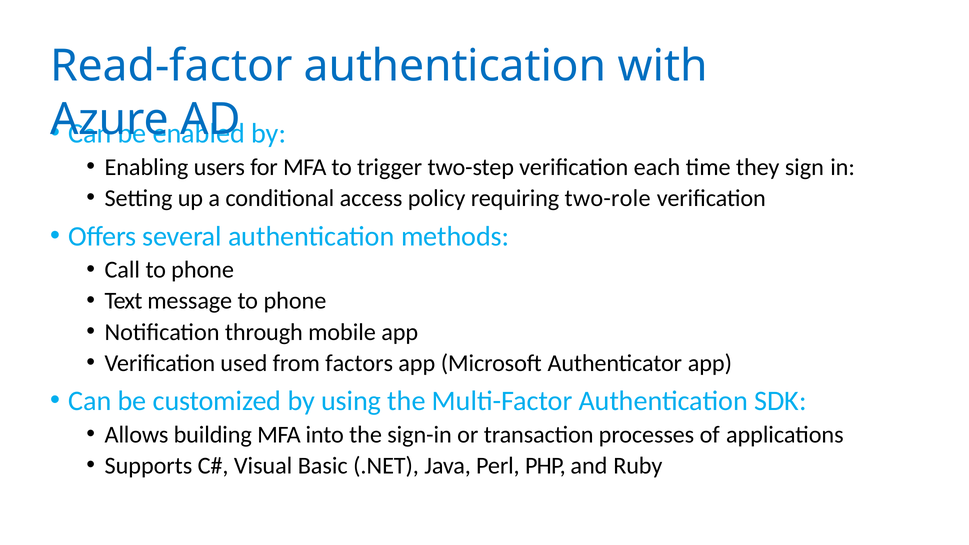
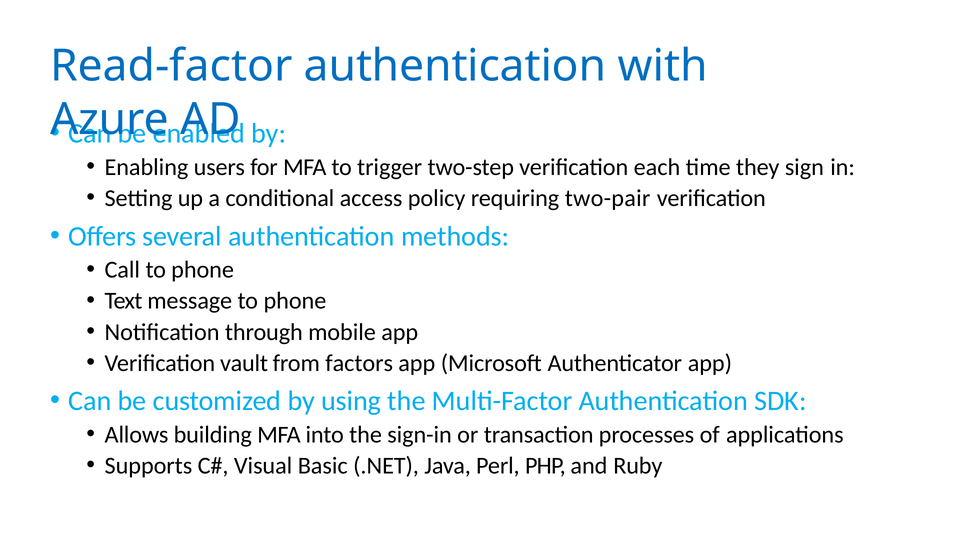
two-role: two-role -> two-pair (608, 198)
used: used -> vault (244, 363)
